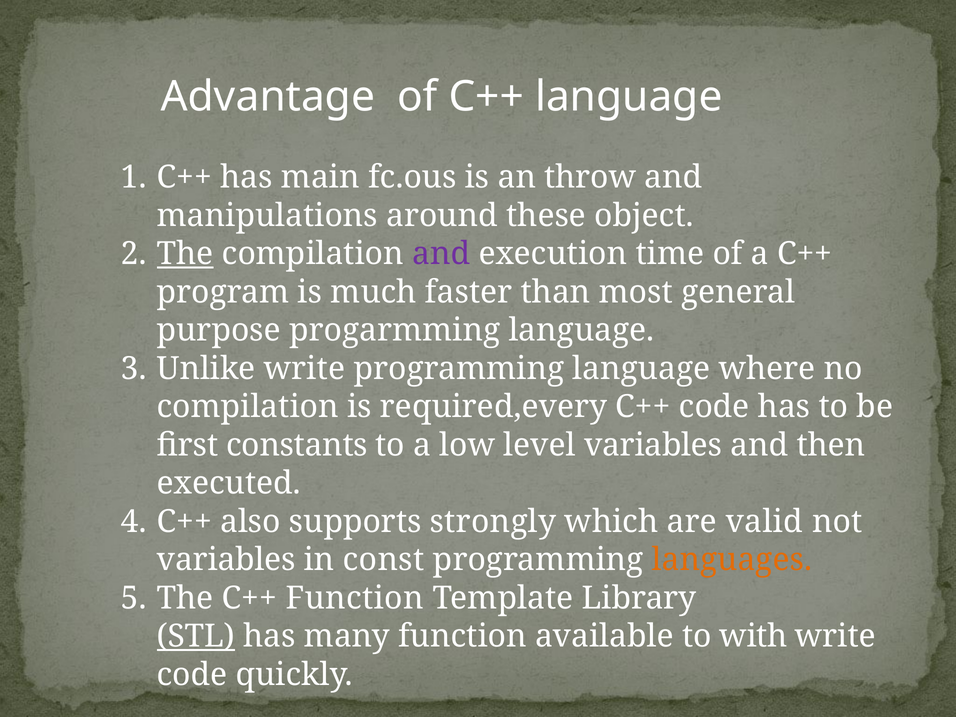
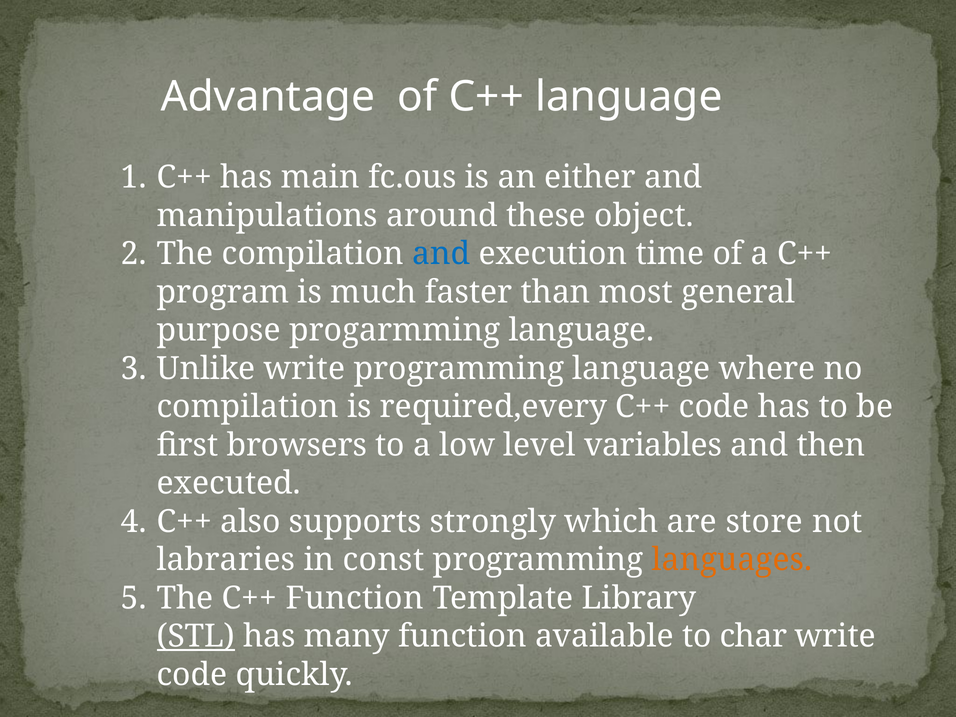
throw: throw -> either (590, 177)
The underline: present -> none (185, 254)
and colour: purple -> blue (441, 254)
constants: constants -> browsers (297, 445)
valid: valid -> store (764, 522)
variables: variables -> labraries (226, 560)
with: with -> char (754, 636)
